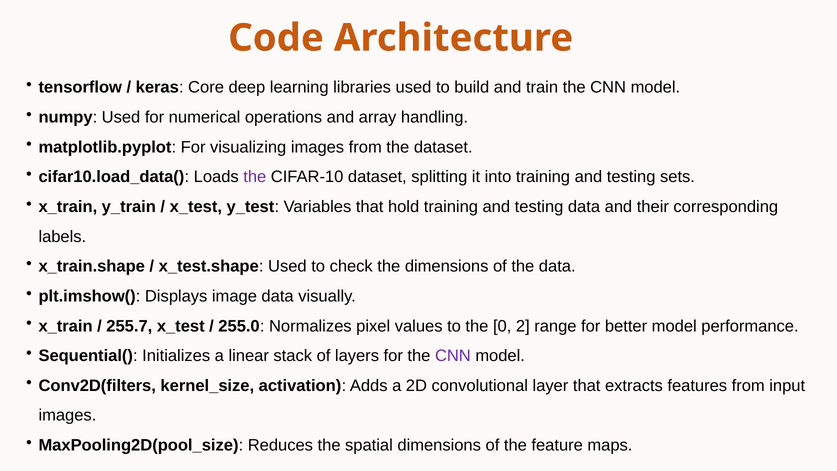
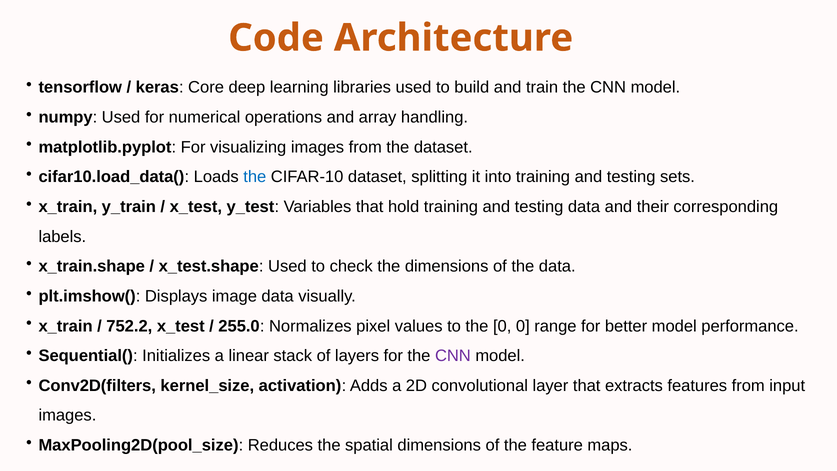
the colour: purple -> blue (255, 177)
255.7: 255.7 -> 752.2 (129, 326)
0 2: 2 -> 0 (523, 326)
